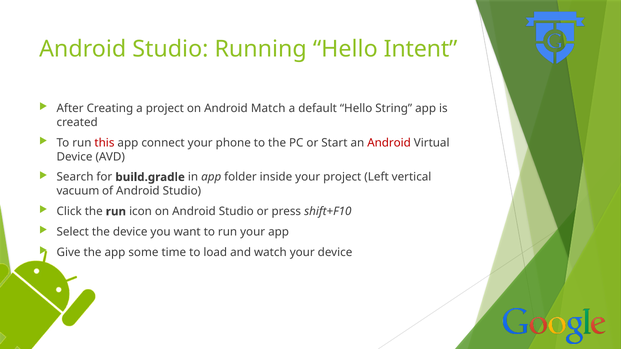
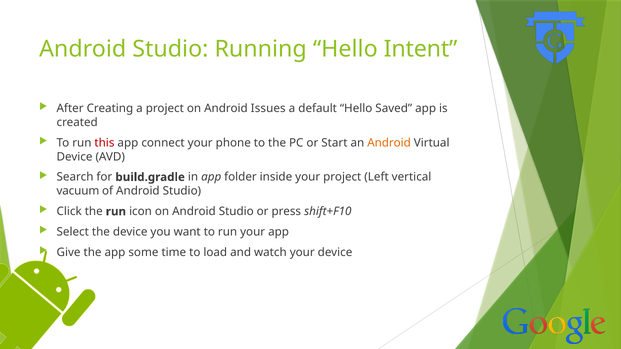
Match: Match -> Issues (268, 108)
String: String -> Saved (394, 108)
Android colour: red -> orange (389, 143)
